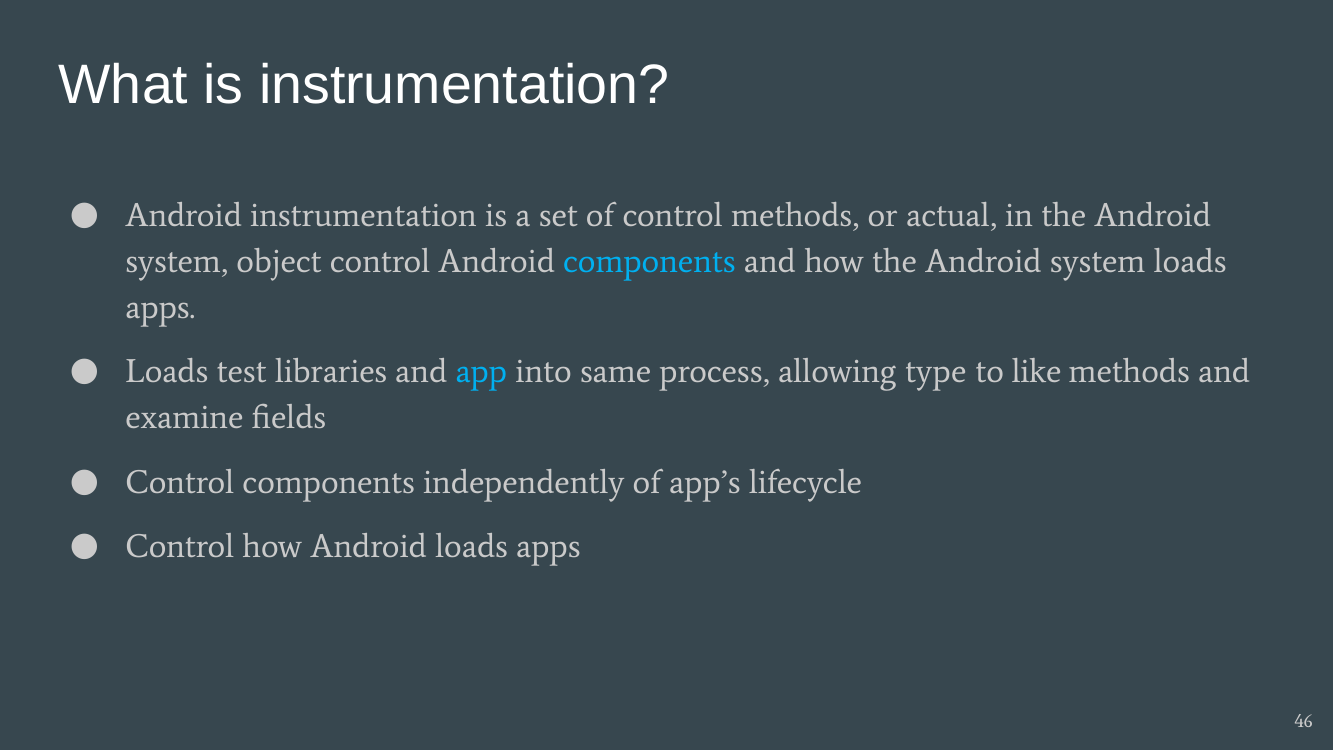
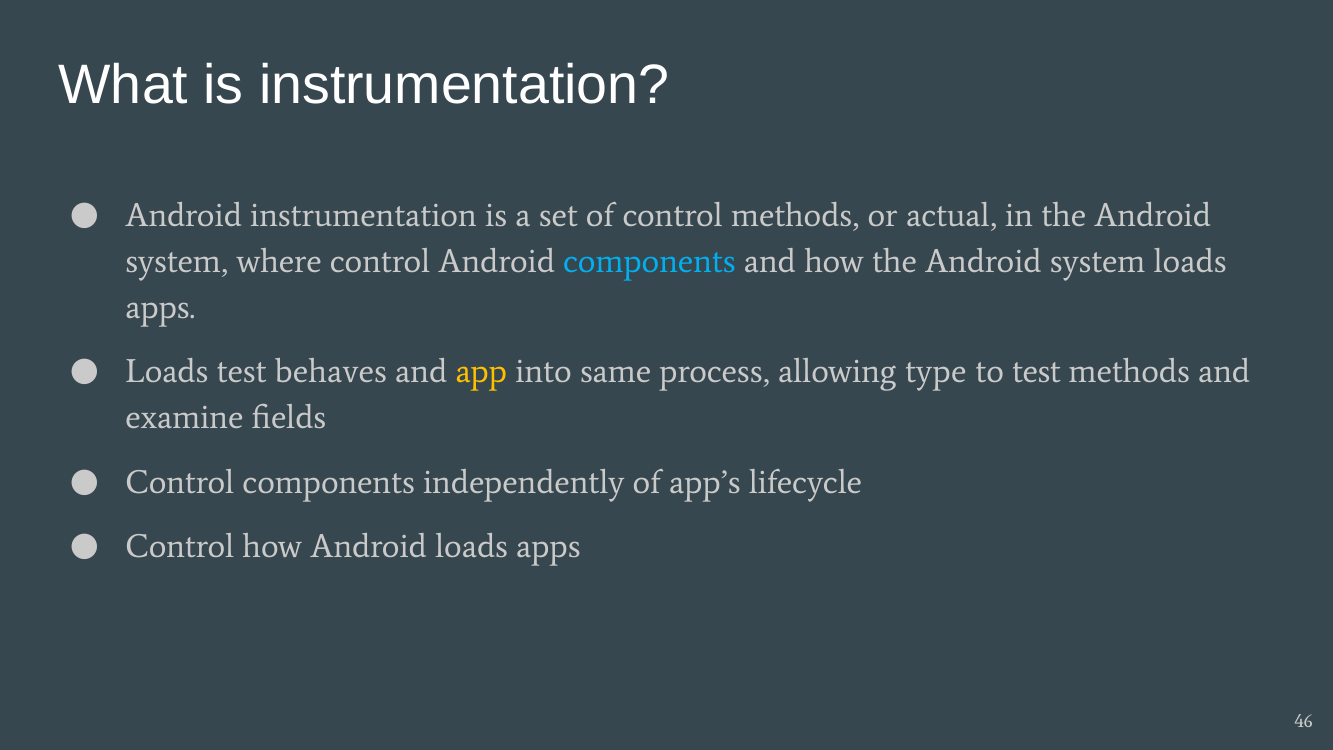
object: object -> where (279, 261)
libraries: libraries -> behaves (331, 372)
app colour: light blue -> yellow (481, 372)
to like: like -> test (1036, 372)
